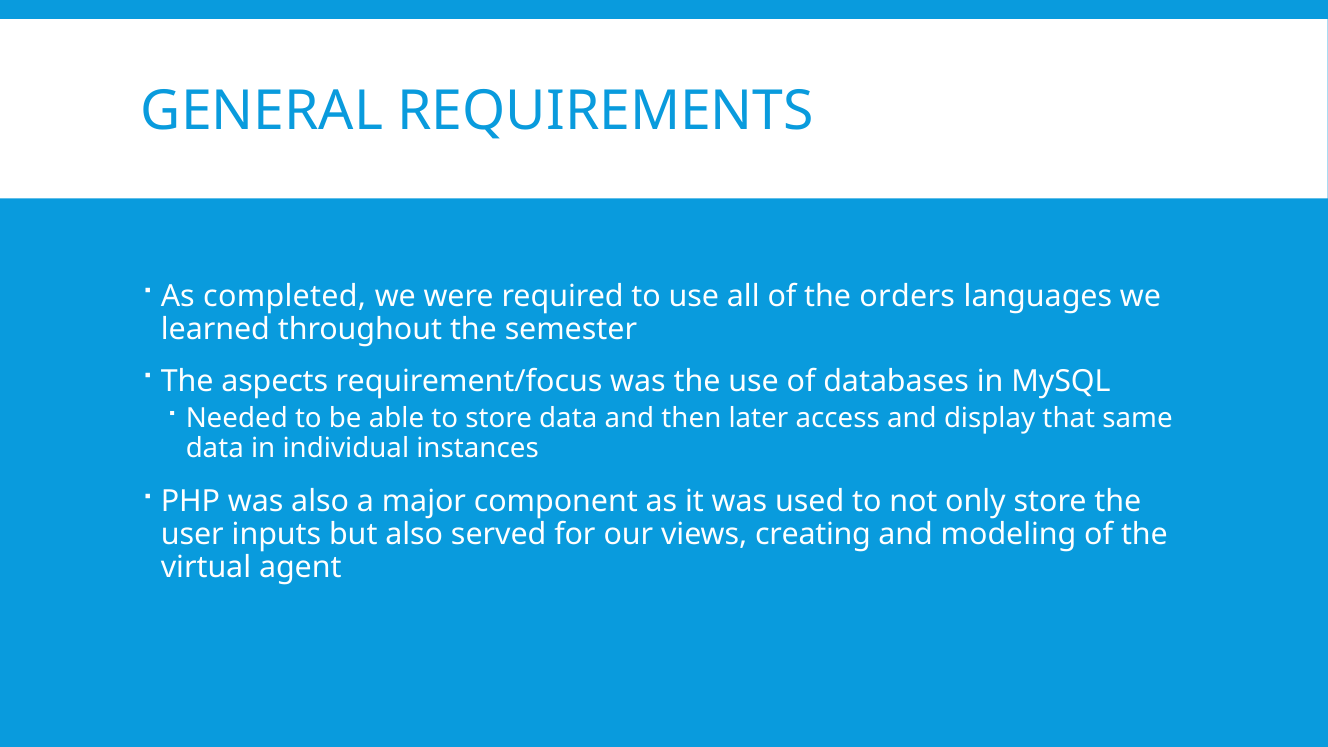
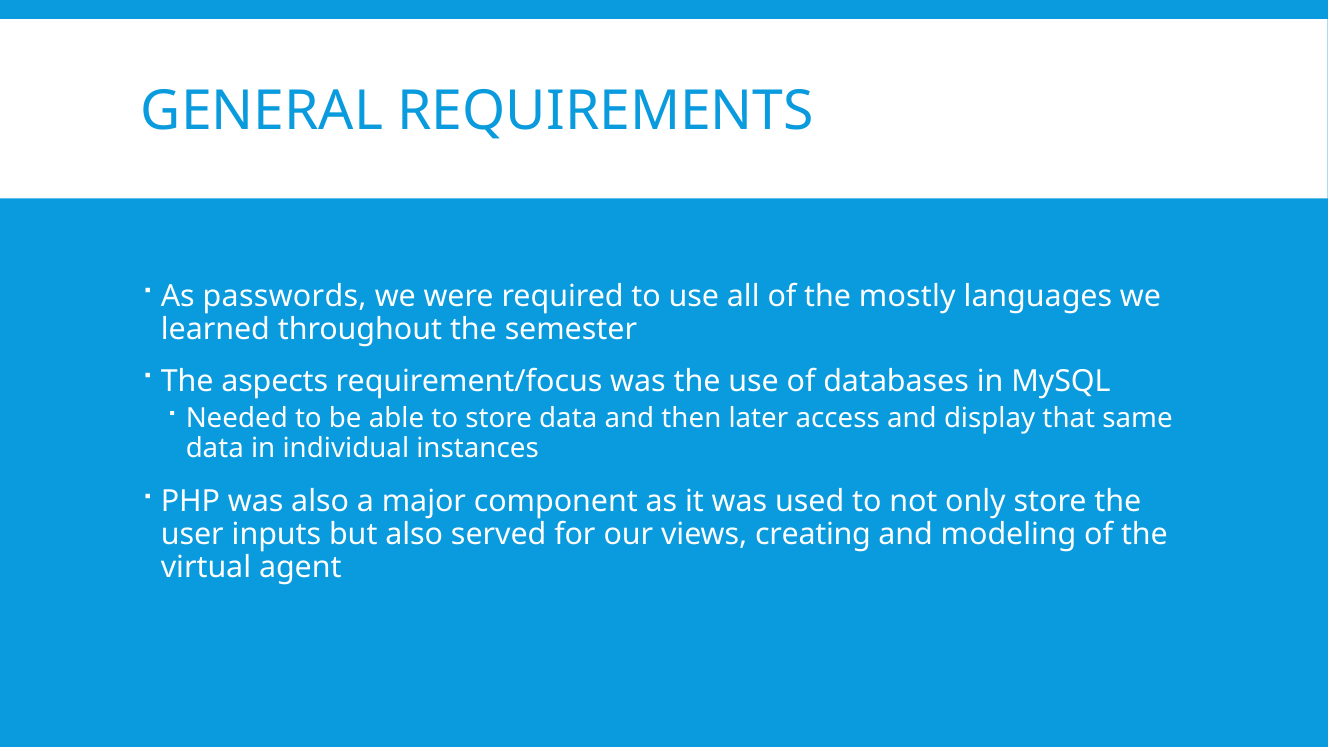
completed: completed -> passwords (285, 296)
orders: orders -> mostly (907, 296)
